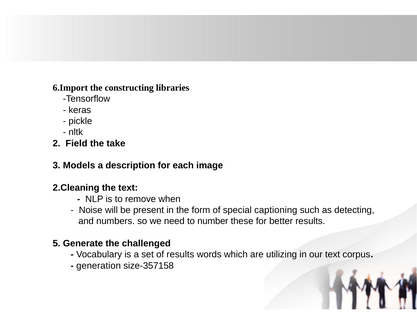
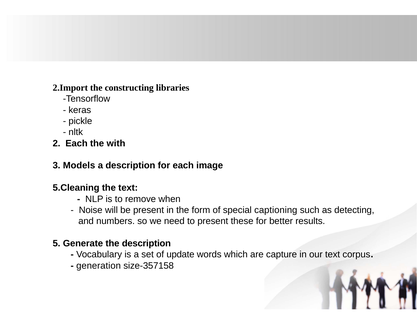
6.Import: 6.Import -> 2.Import (70, 88)
2 Field: Field -> Each (77, 143)
take: take -> with (116, 143)
2.Cleaning: 2.Cleaning -> 5.Cleaning (76, 188)
to number: number -> present (213, 221)
the challenged: challenged -> description (146, 243)
of results: results -> update (180, 254)
utilizing: utilizing -> capture (282, 254)
